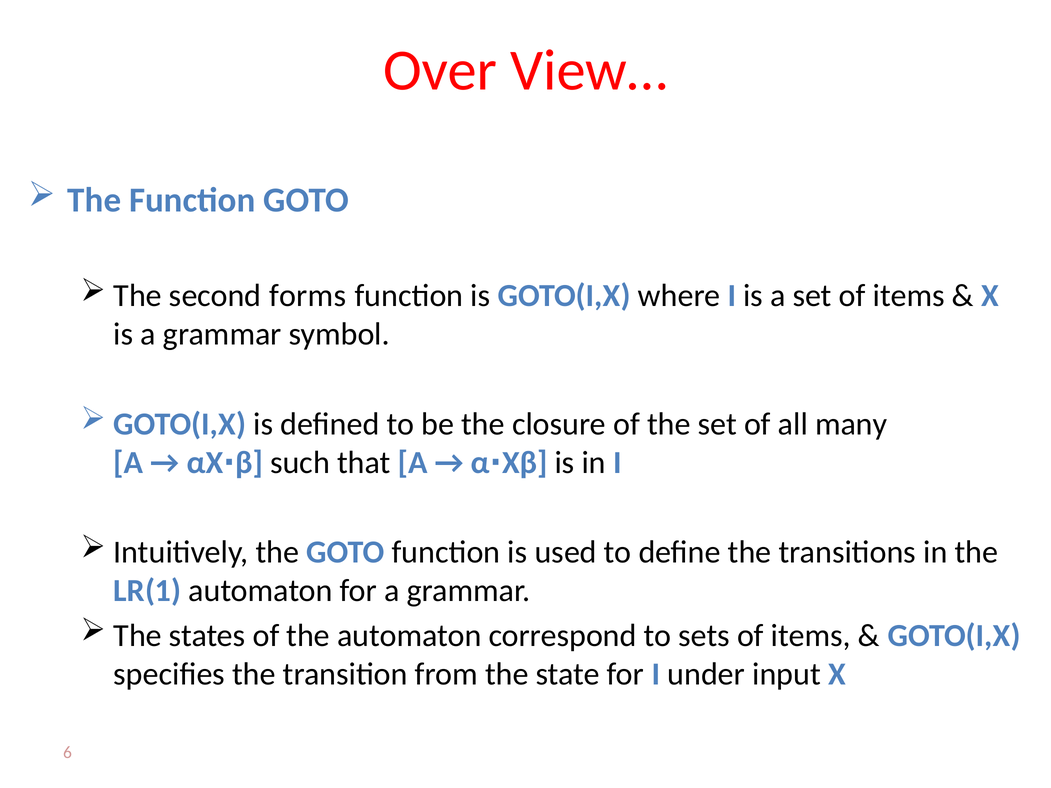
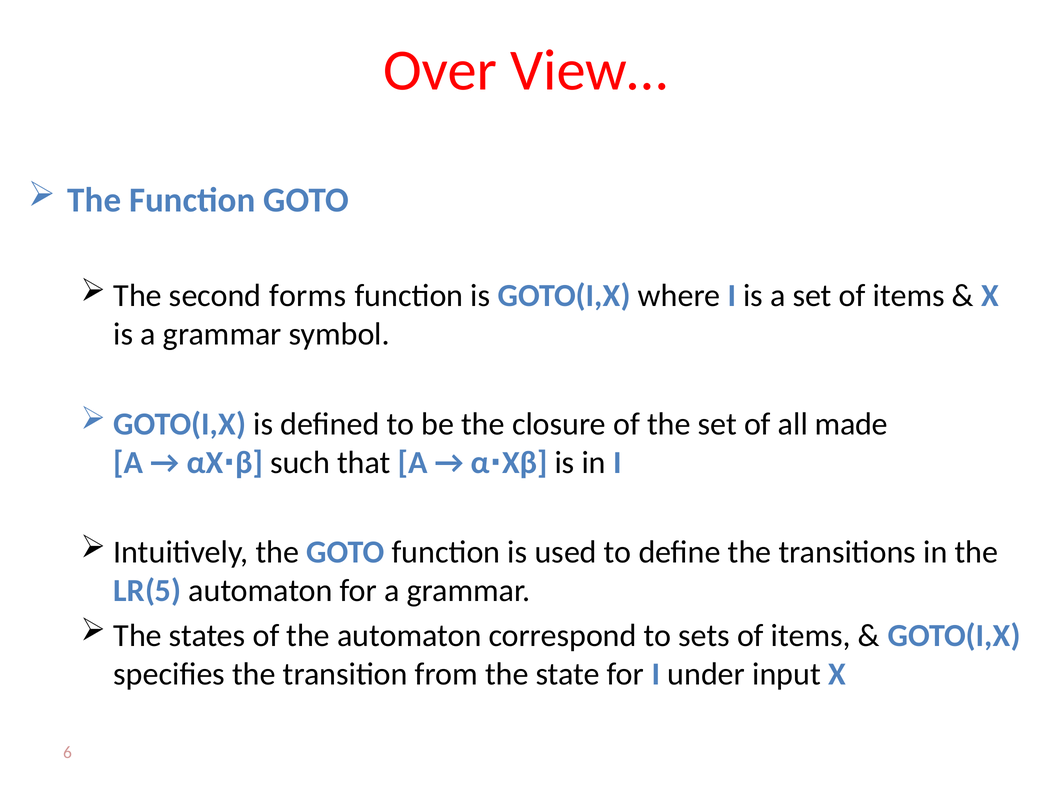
many: many -> made (851, 424)
LR(1: LR(1 -> LR(5 (147, 591)
